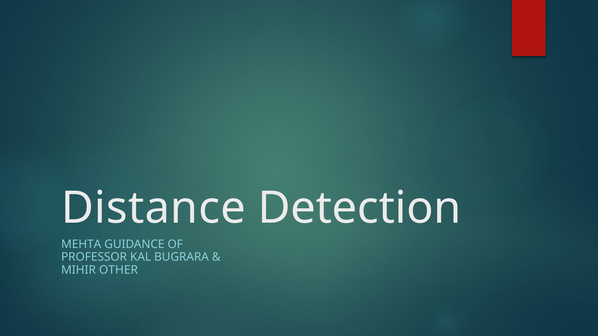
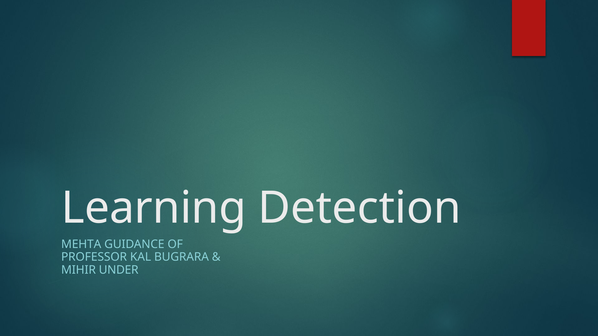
Distance: Distance -> Learning (154, 208)
OTHER: OTHER -> UNDER (119, 270)
